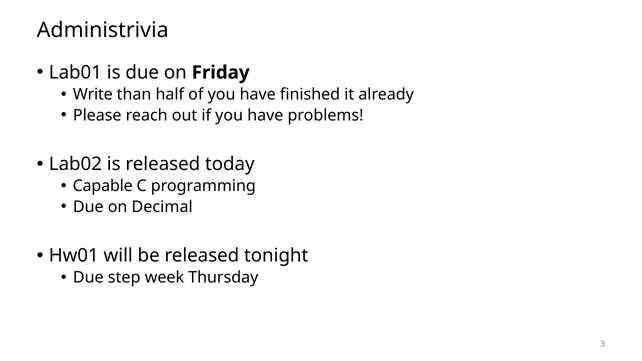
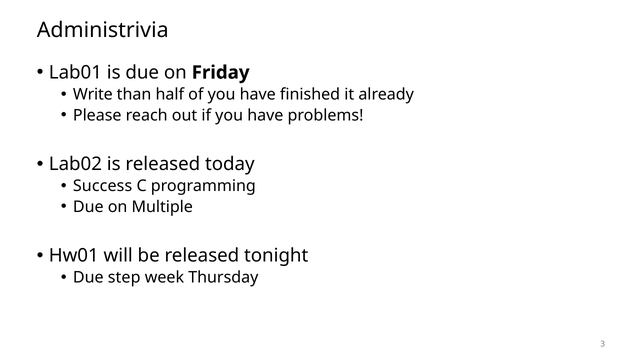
Capable: Capable -> Success (103, 186)
Decimal: Decimal -> Multiple (162, 207)
